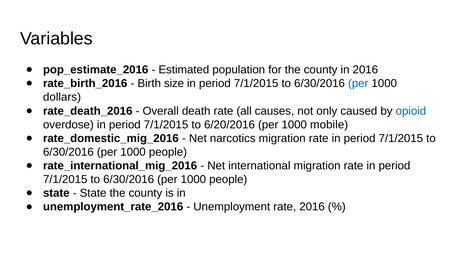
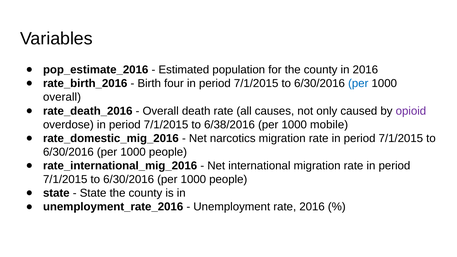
size: size -> four (174, 84)
dollars: dollars -> overall (62, 97)
opioid colour: blue -> purple (411, 111)
6/20/2016: 6/20/2016 -> 6/38/2016 (230, 125)
